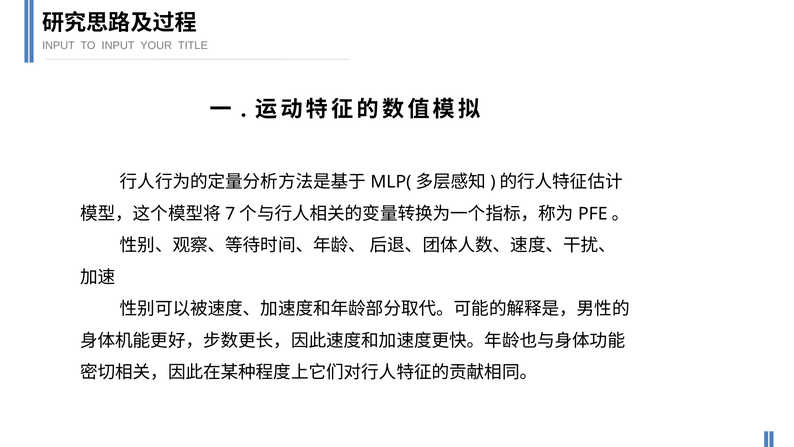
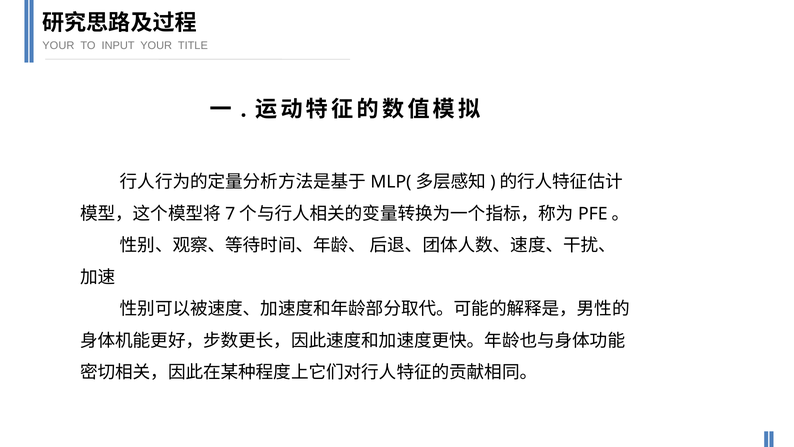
INPUT: INPUT -> YOUR (58, 46)
